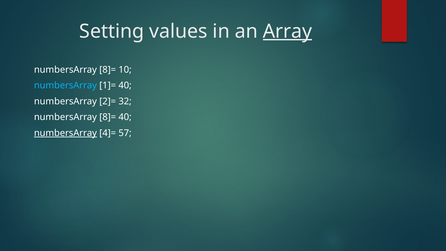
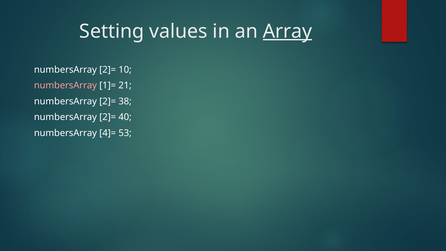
8]=: 8]= -> 2]= (108, 70)
numbersArray colour: light blue -> pink (65, 86)
1]= 40: 40 -> 21 (125, 86)
32: 32 -> 38 (125, 101)
8]=: 8]= -> 2]= (108, 117)
numbersArray underline: present -> none (65, 133)
57: 57 -> 53 (125, 133)
